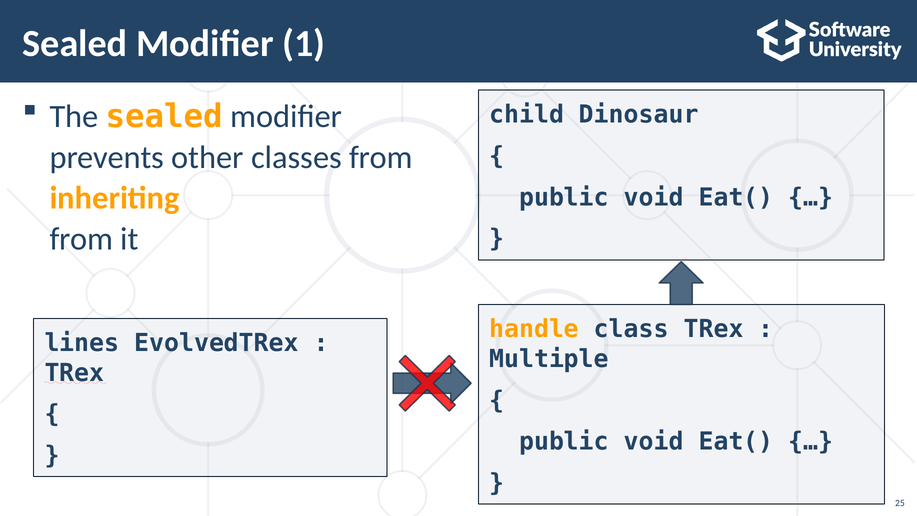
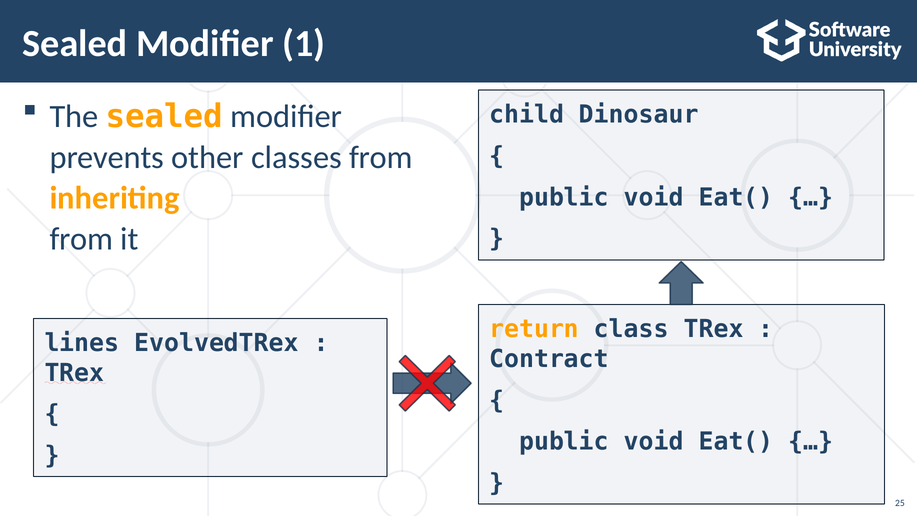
handle: handle -> return (534, 329)
Multiple: Multiple -> Contract (549, 359)
